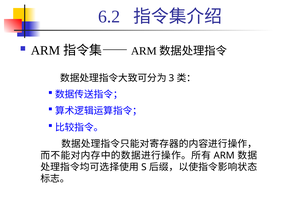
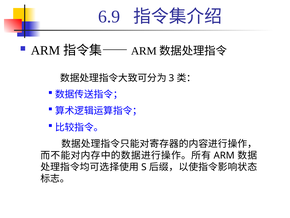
6.2: 6.2 -> 6.9 (109, 17)
